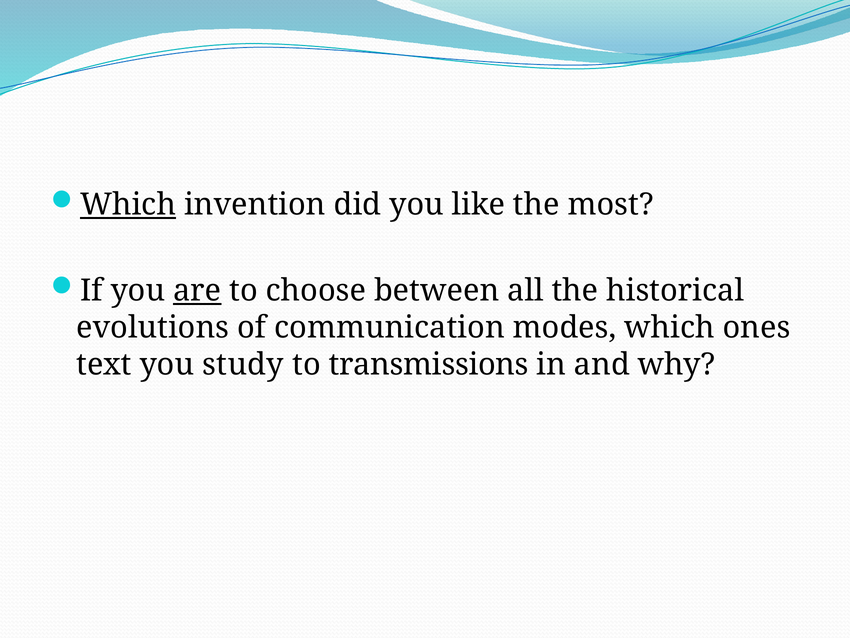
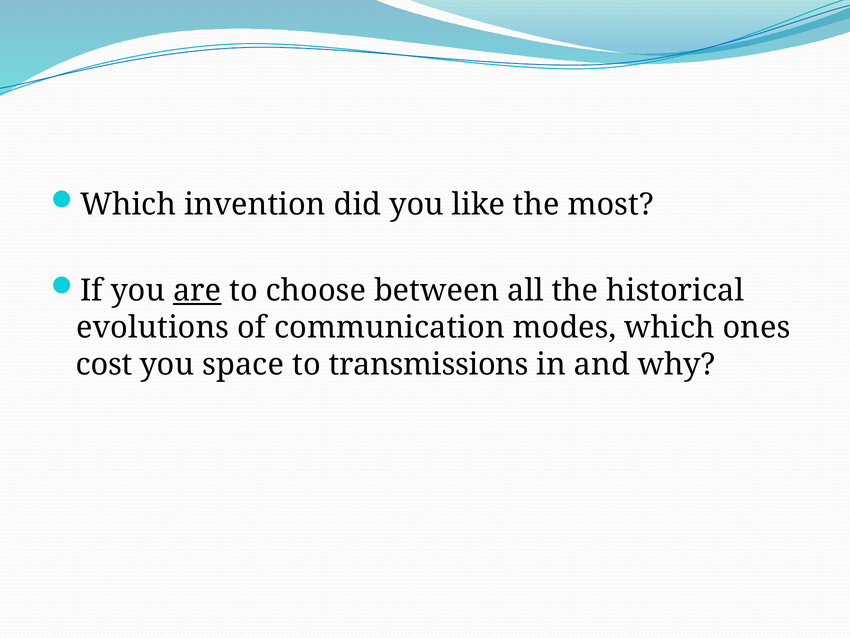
Which underline: present -> none (128, 205)
text: text -> cost (104, 364)
study: study -> space (243, 364)
